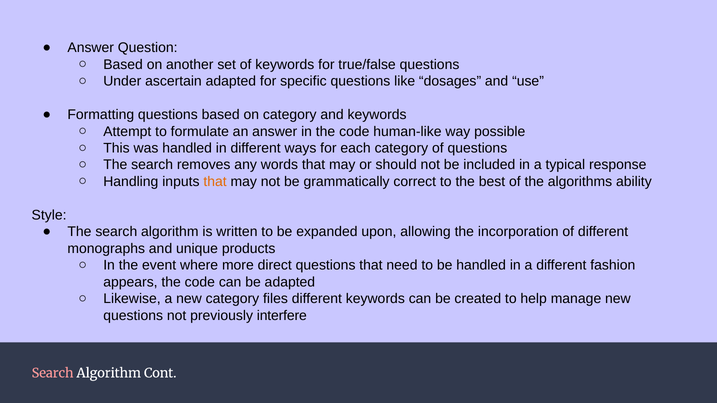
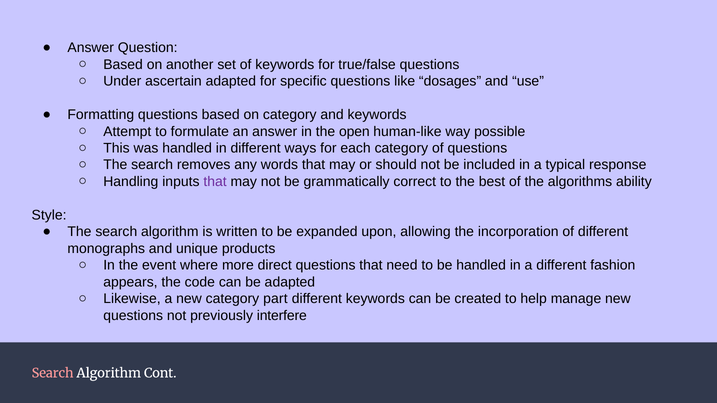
in the code: code -> open (354, 132)
that colour: orange -> purple (215, 182)
files: files -> part (275, 299)
